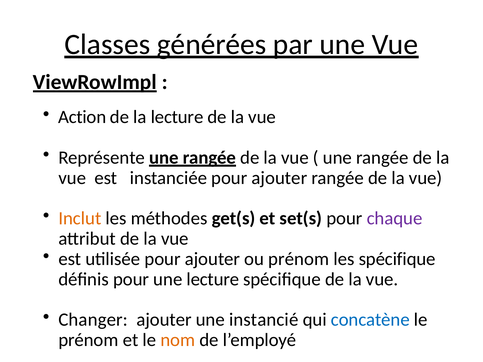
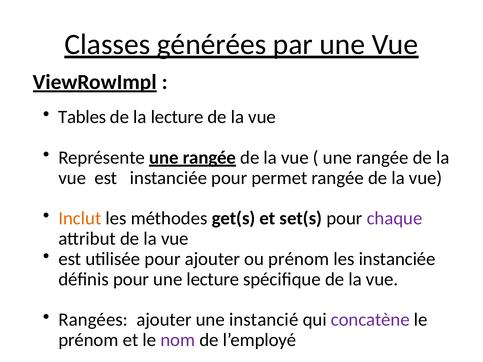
Action: Action -> Tables (82, 117)
instanciée pour ajouter: ajouter -> permet (279, 178)
les spécifique: spécifique -> instanciée (397, 259)
Changer: Changer -> Rangées (93, 320)
concatène colour: blue -> purple (370, 320)
nom colour: orange -> purple (178, 340)
